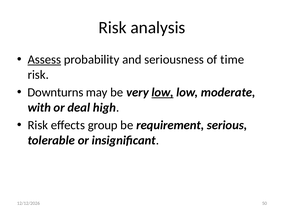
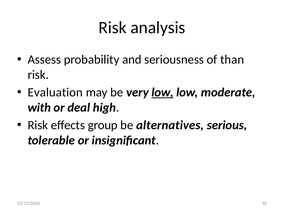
Assess underline: present -> none (44, 60)
time: time -> than (232, 60)
Downturns: Downturns -> Evaluation (55, 92)
requirement: requirement -> alternatives (170, 125)
